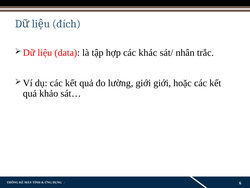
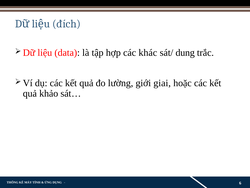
nhân: nhân -> dung (185, 52)
giới giới: giới -> giai (162, 83)
